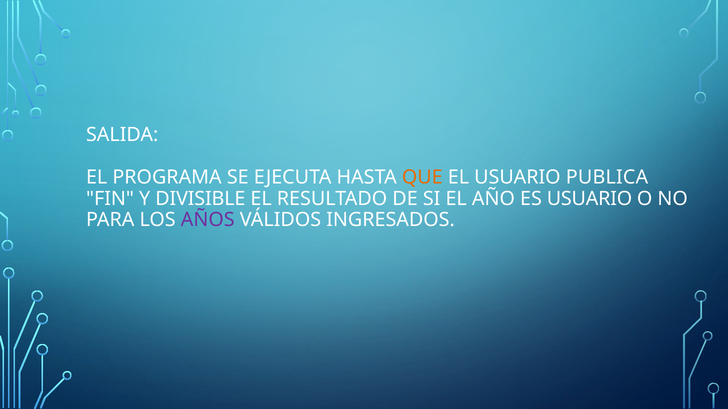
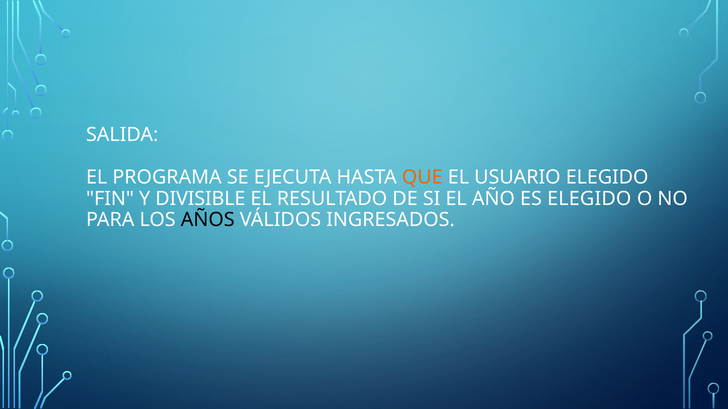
USUARIO PUBLICA: PUBLICA -> ELEGIDO (607, 178)
ES USUARIO: USUARIO -> ELEGIDO (589, 199)
AÑOS colour: purple -> black (208, 220)
